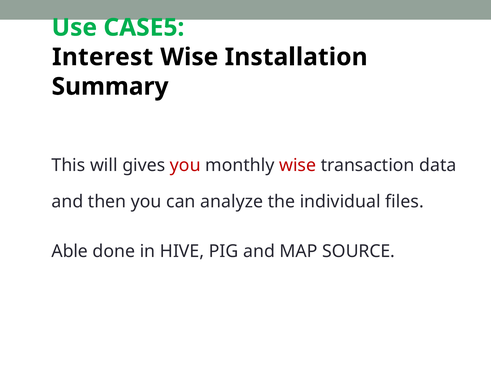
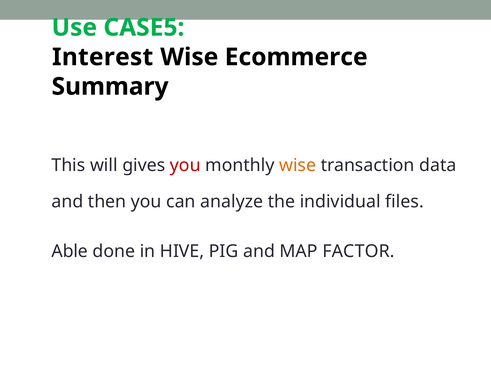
Installation: Installation -> Ecommerce (296, 57)
wise colour: red -> orange (298, 165)
SOURCE: SOURCE -> FACTOR (359, 251)
